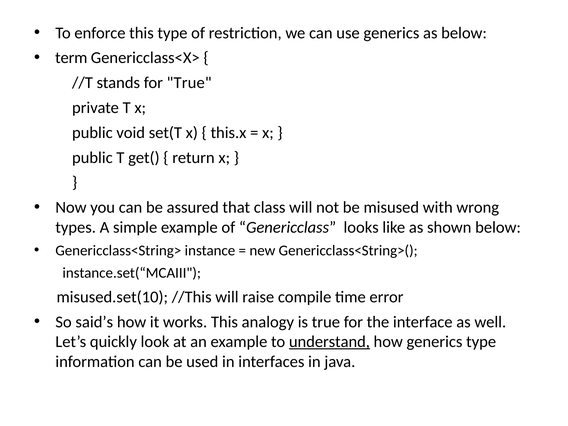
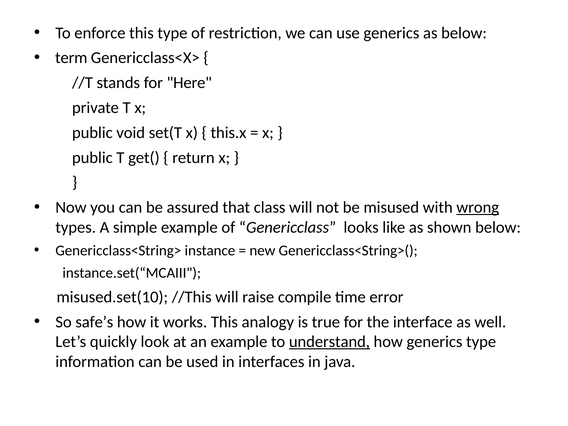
for True: True -> Here (189, 83)
wrong underline: none -> present (478, 207)
said’s: said’s -> safe’s (94, 322)
